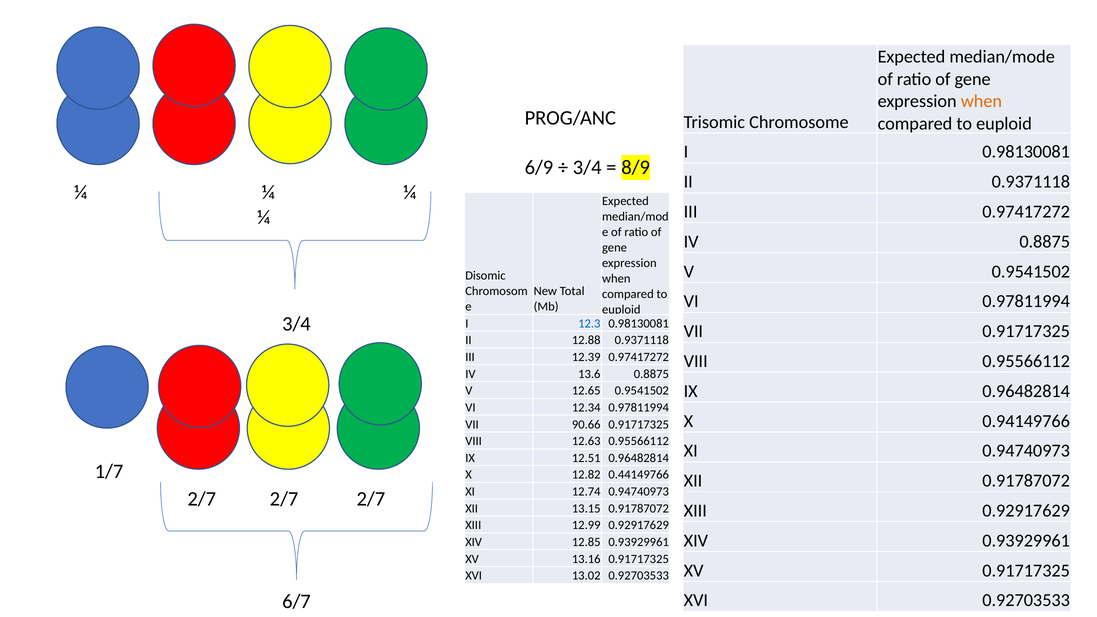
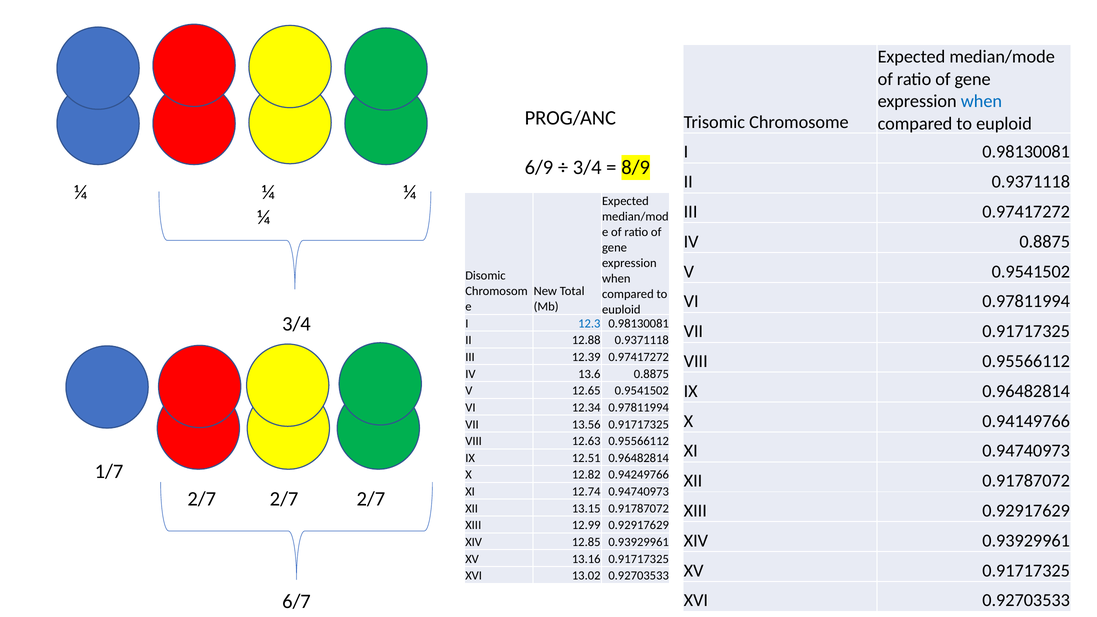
when colour: orange -> blue (981, 101)
90.66: 90.66 -> 13.56 (586, 424)
0.44149766: 0.44149766 -> 0.94249766 (639, 475)
